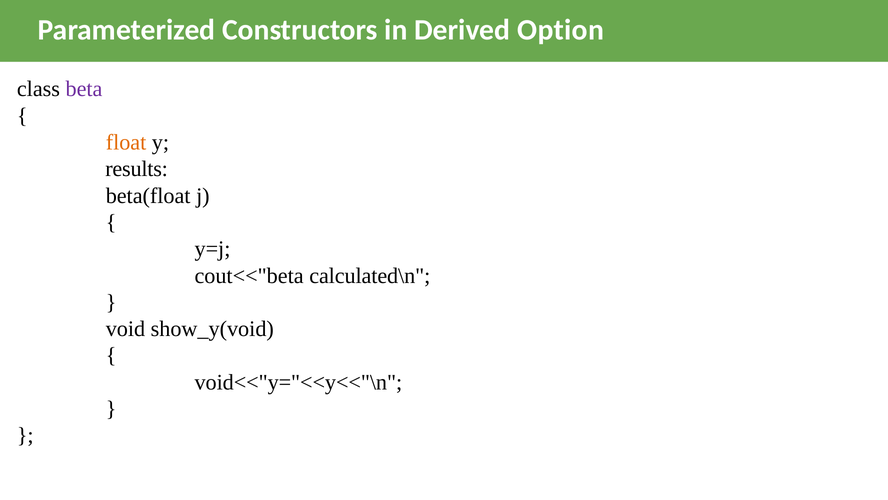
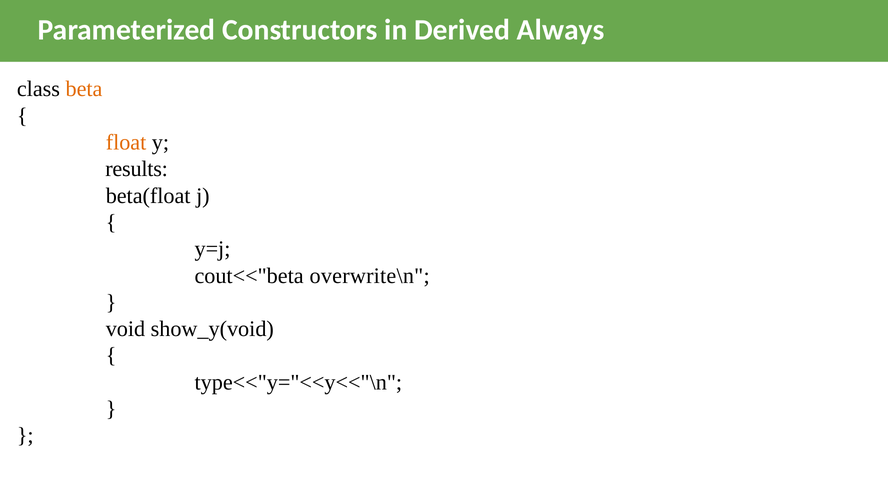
Option: Option -> Always (561, 30)
beta colour: purple -> orange (84, 89)
calculated\n: calculated\n -> overwrite\n (370, 275)
void<<"y="<<y<<"\n: void<<"y="<<y<<"\n -> type<<"y="<<y<<"\n (298, 382)
